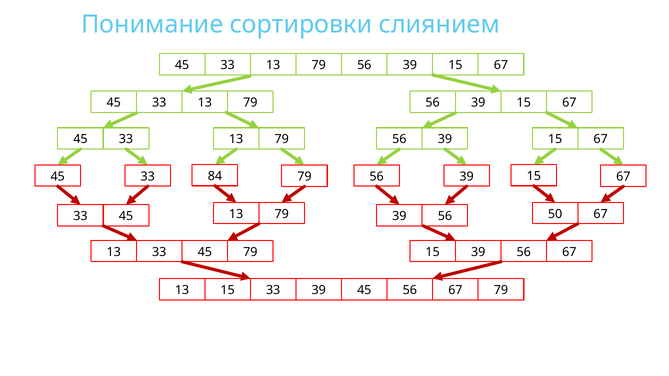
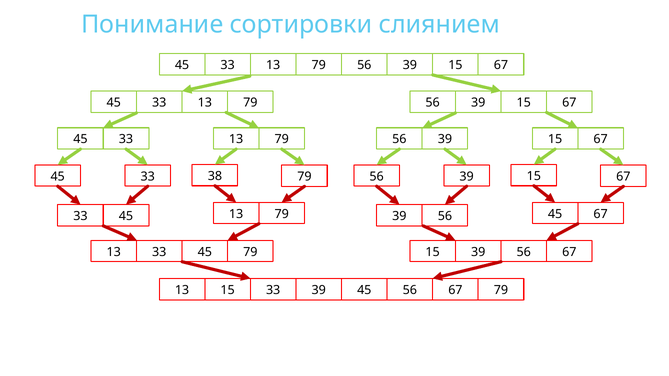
84: 84 -> 38 (215, 176)
50: 50 -> 45 (555, 214)
